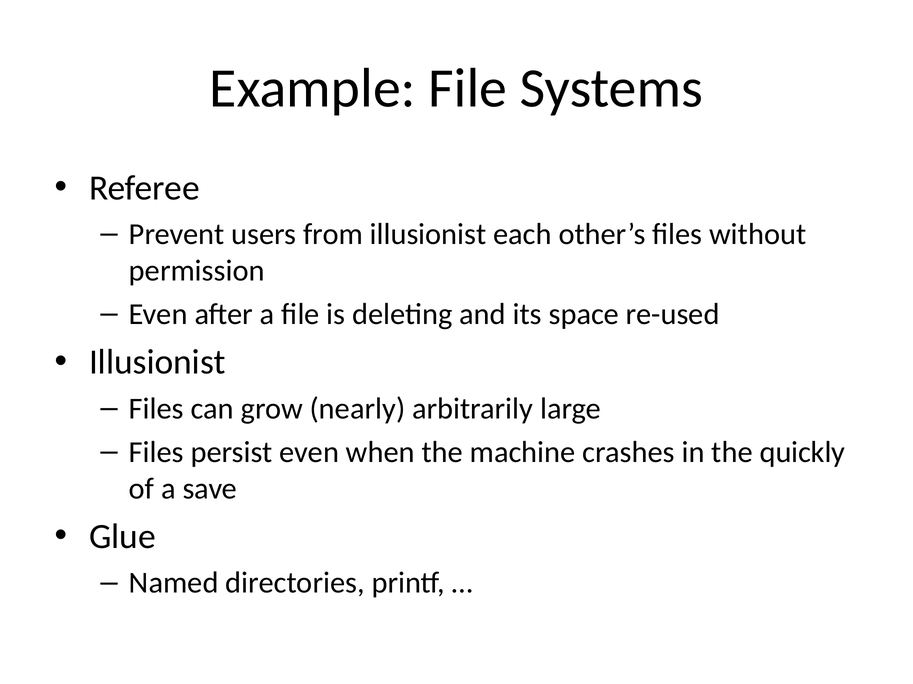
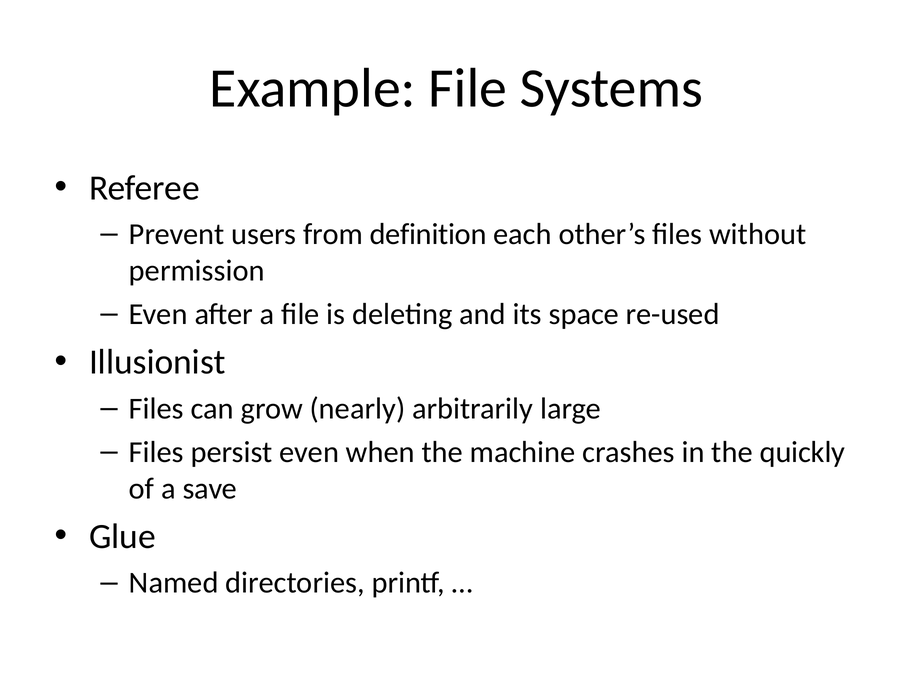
from illusionist: illusionist -> definition (428, 234)
